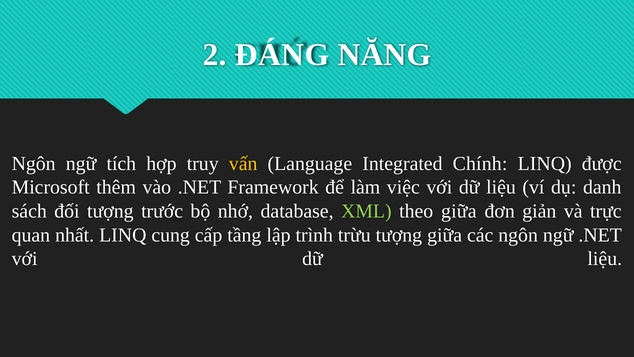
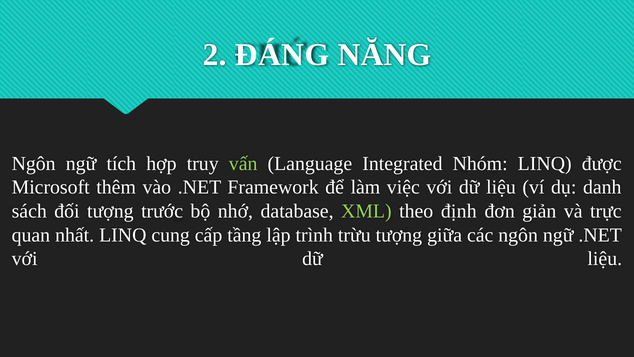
vấn colour: yellow -> light green (243, 163)
Chính: Chính -> Nhóm (480, 163)
theo giữa: giữa -> định (459, 211)
